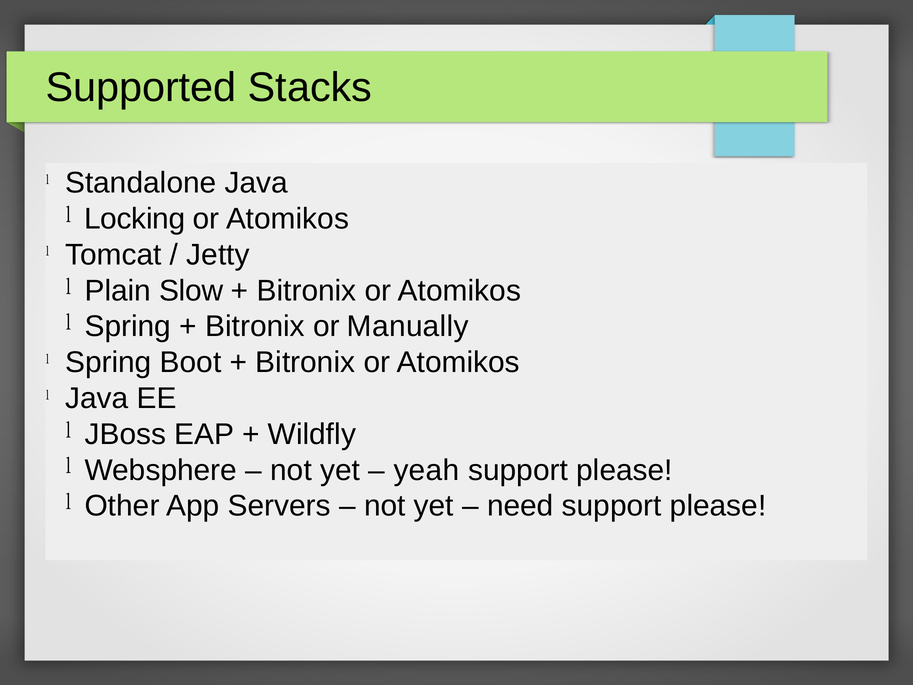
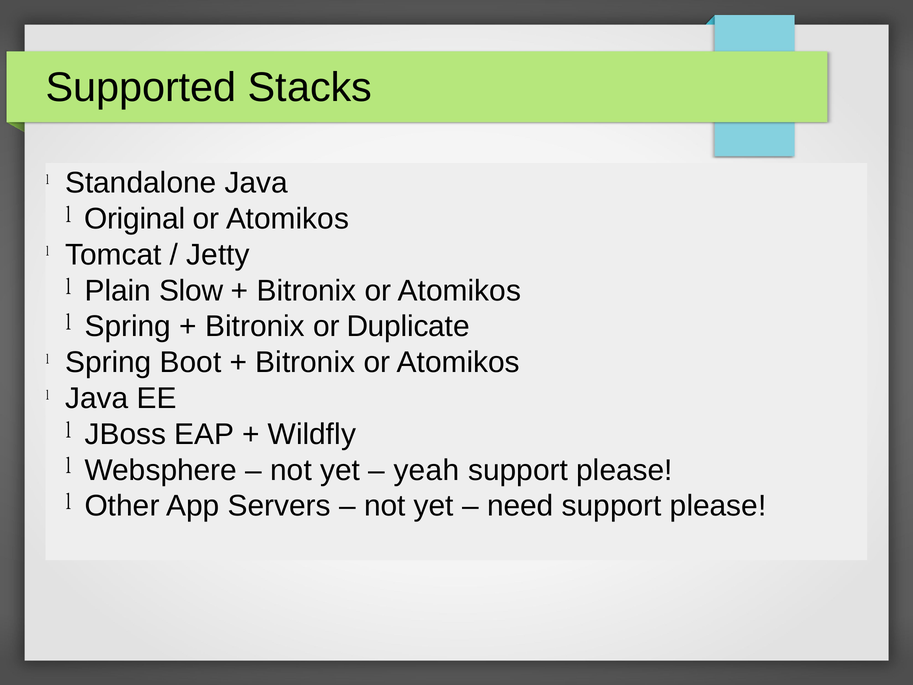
Locking: Locking -> Original (135, 219)
Manually: Manually -> Duplicate (408, 326)
